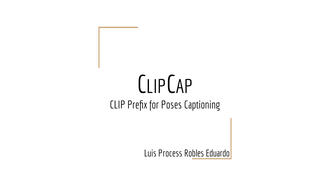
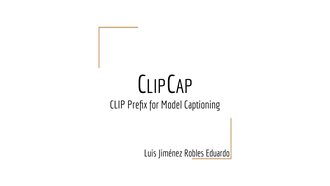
Poses: Poses -> Model (171, 105)
Process: Process -> Jiménez (170, 153)
